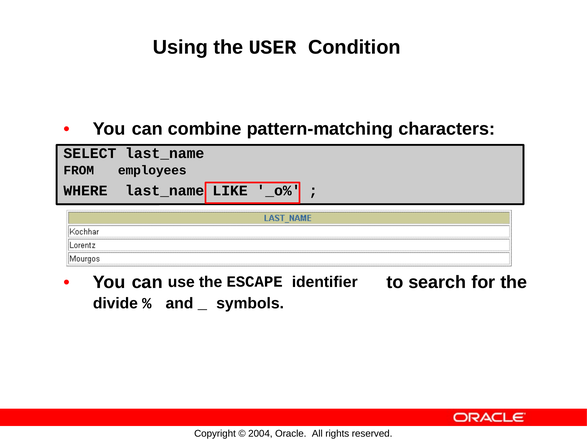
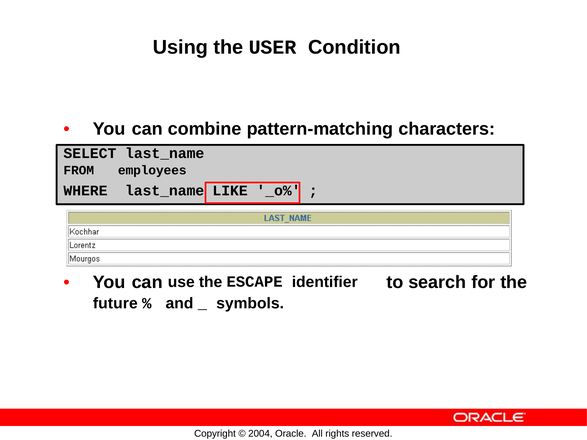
divide: divide -> future (115, 304)
